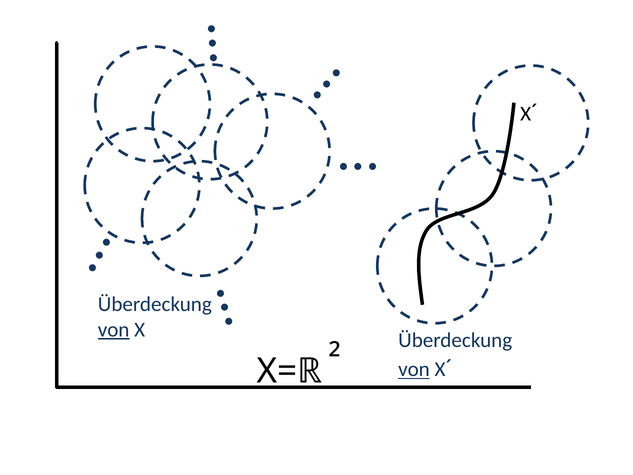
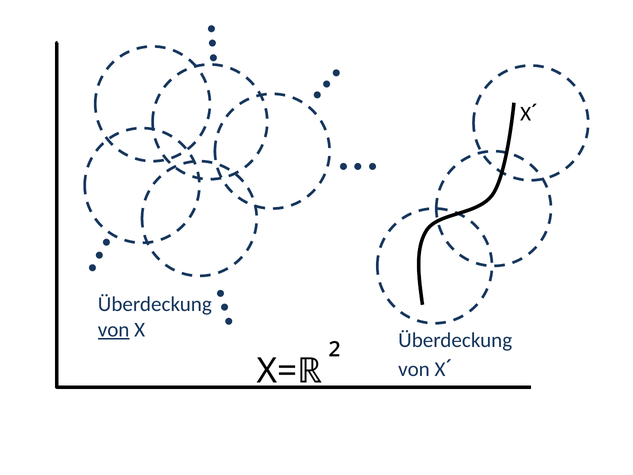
von underline: present -> none (414, 369)
